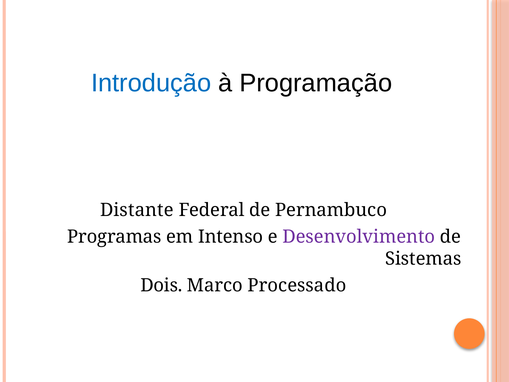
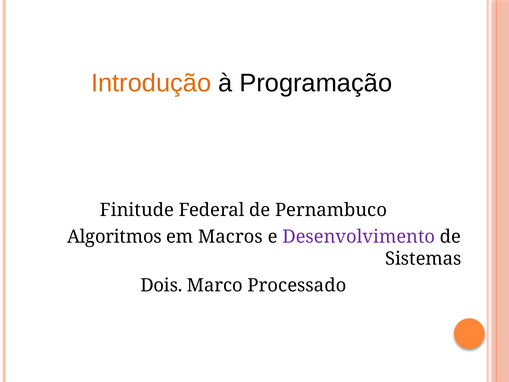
Introdução colour: blue -> orange (151, 83)
Distante: Distante -> Finitude (137, 210)
Programas: Programas -> Algoritmos (114, 237)
Intenso: Intenso -> Macros (231, 237)
